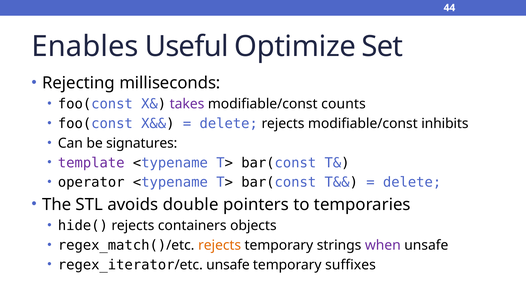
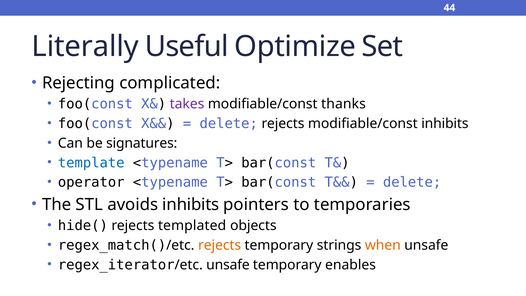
Enables: Enables -> Literally (85, 46)
milliseconds: milliseconds -> complicated (170, 83)
counts: counts -> thanks (343, 104)
template colour: purple -> blue (91, 163)
avoids double: double -> inhibits (191, 204)
containers: containers -> templated (192, 226)
when colour: purple -> orange (383, 245)
suffixes: suffixes -> enables (351, 265)
